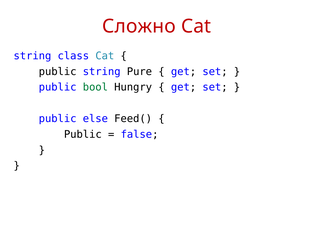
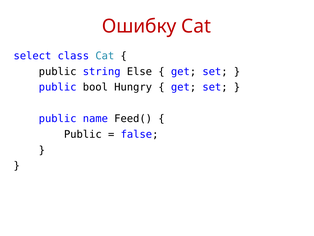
Сложно: Сложно -> Ошибку (139, 26)
string: string -> select (32, 56)
Pure: Pure -> Else (139, 71)
bool colour: green -> black (95, 87)
else: else -> name (95, 118)
